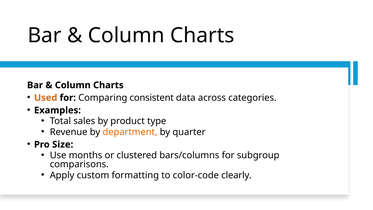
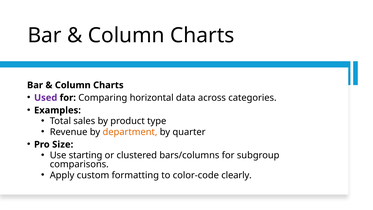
Used colour: orange -> purple (46, 98)
consistent: consistent -> horizontal (152, 98)
months: months -> starting (86, 155)
